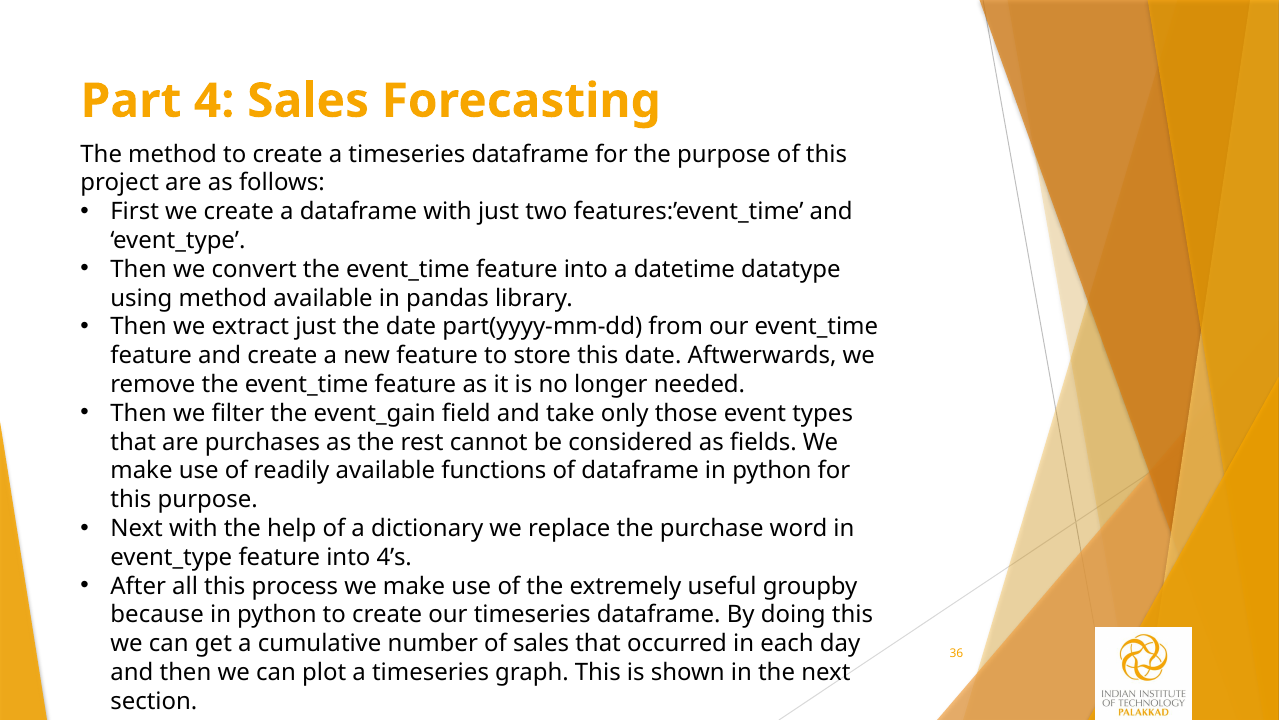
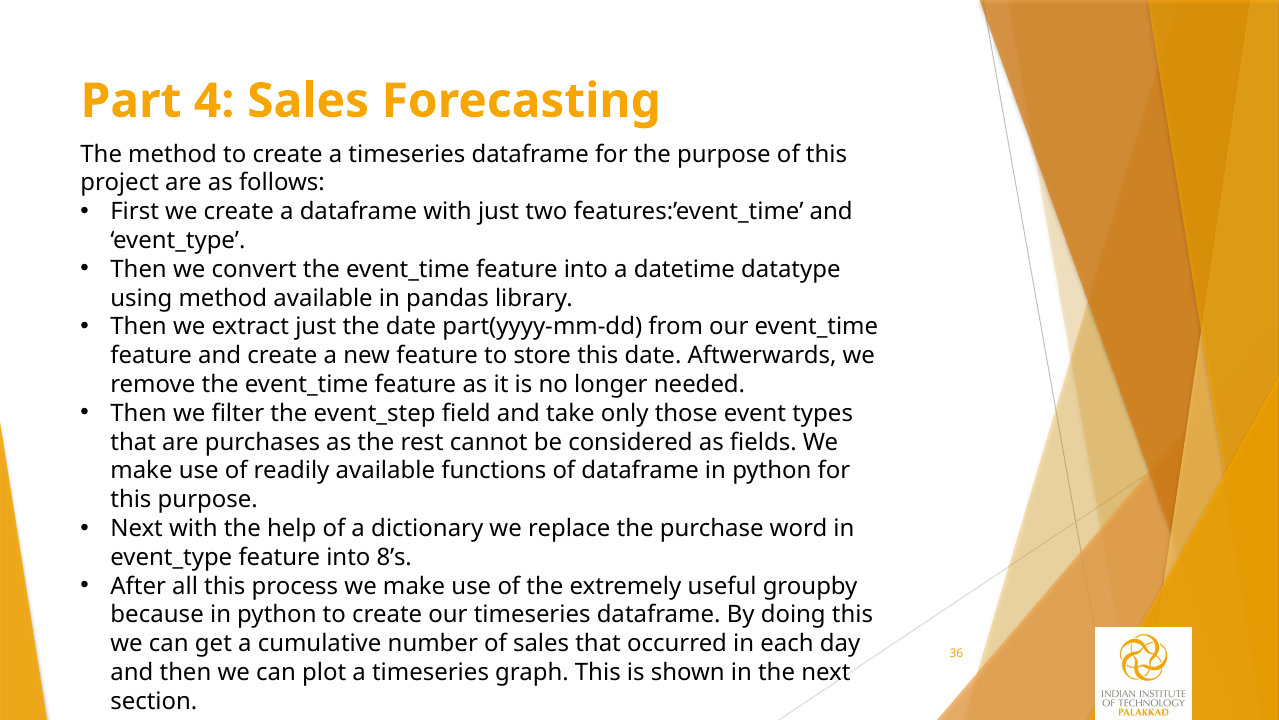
event_gain: event_gain -> event_step (375, 413)
4’s: 4’s -> 8’s (394, 557)
